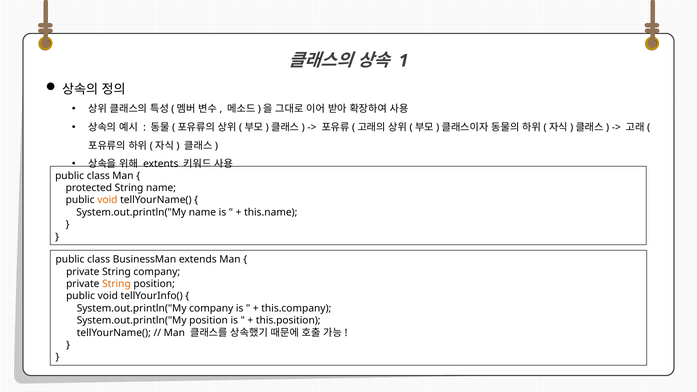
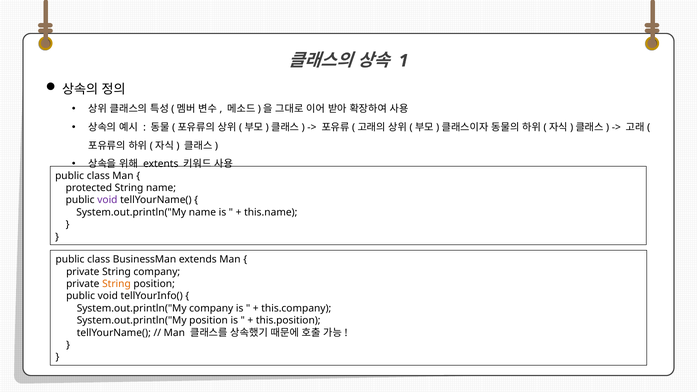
void colour: orange -> purple (107, 200)
